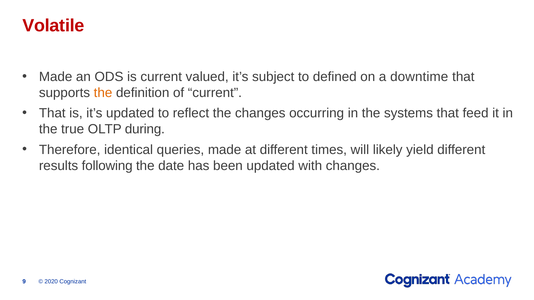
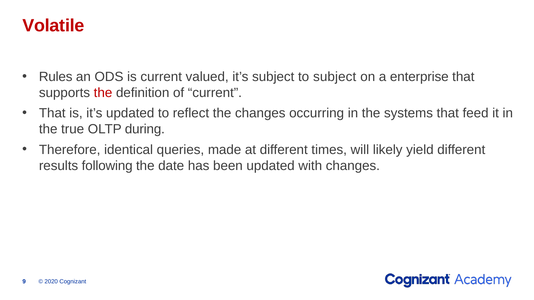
Made: Made -> Rules (56, 77)
to defined: defined -> subject (335, 77)
downtime: downtime -> enterprise (419, 77)
the colour: orange -> red (103, 93)
